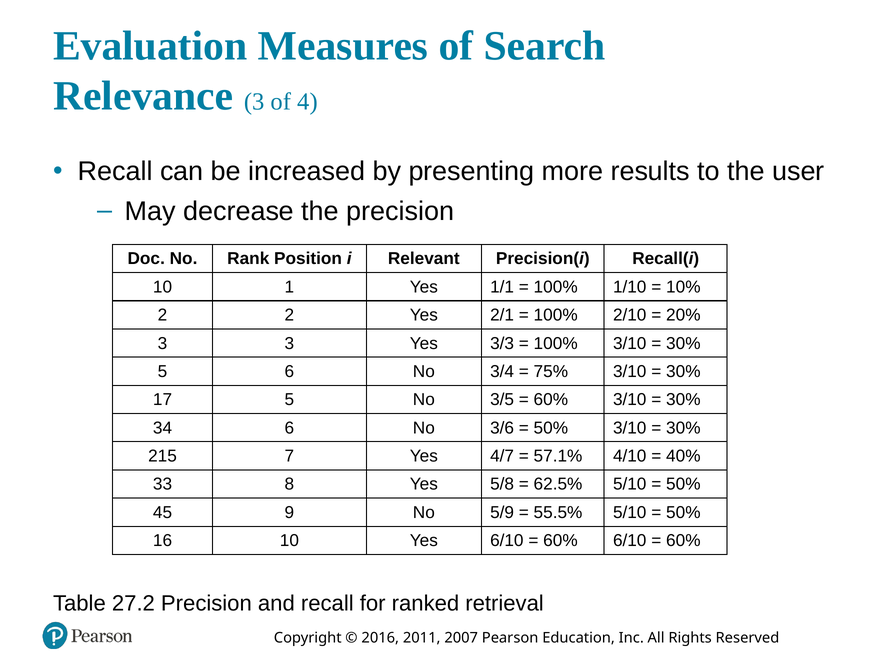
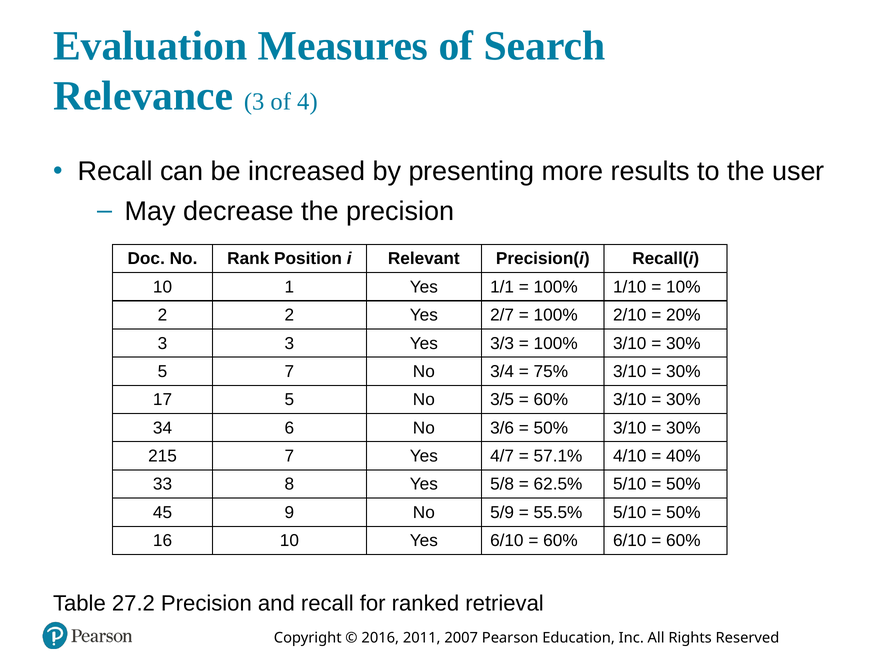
2/1: 2/1 -> 2/7 (502, 315)
5 6: 6 -> 7 (289, 372)
